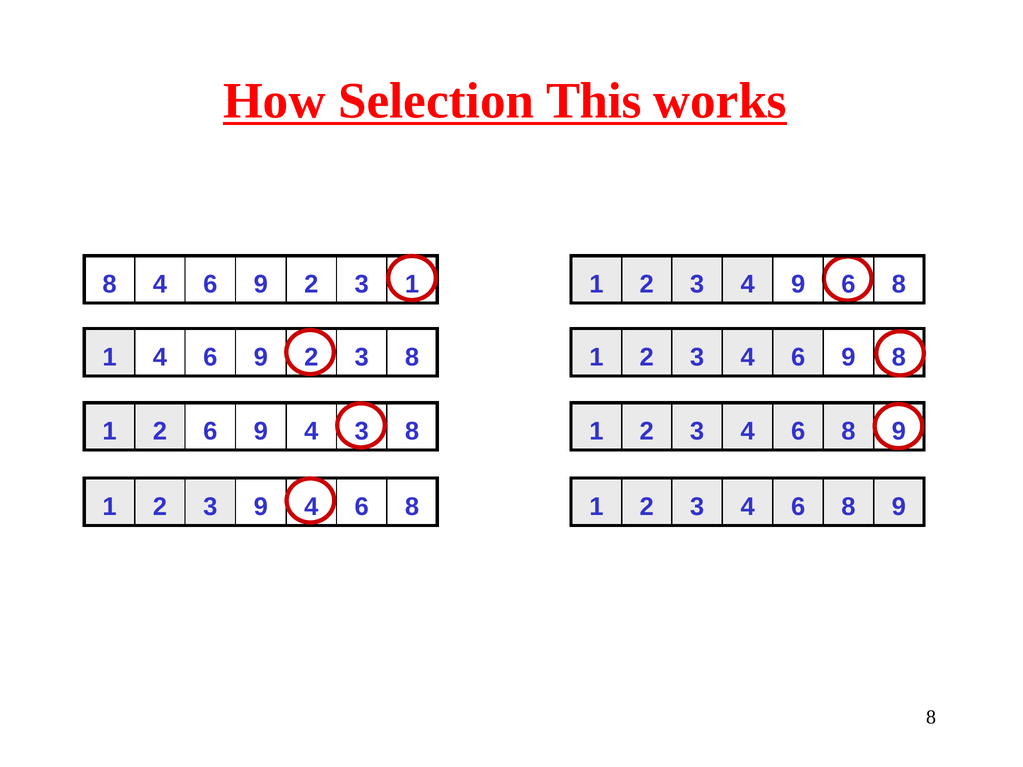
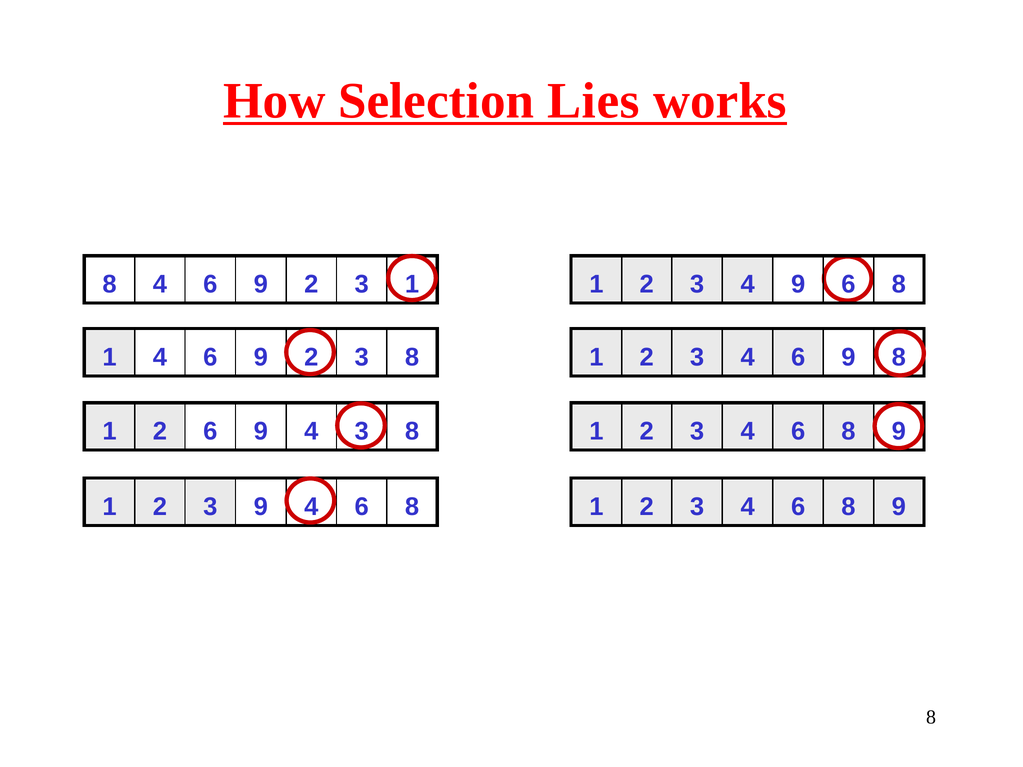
This: This -> Lies (593, 101)
